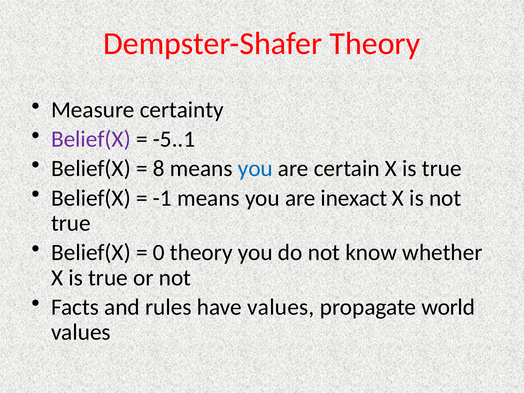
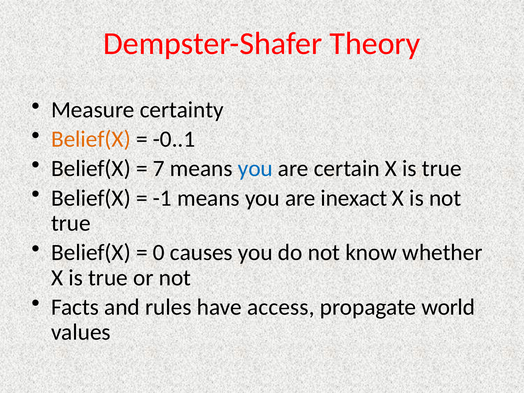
Belief(X colour: purple -> orange (91, 139)
-5..1: -5..1 -> -0..1 (174, 139)
8: 8 -> 7 (159, 169)
0 theory: theory -> causes (201, 253)
have values: values -> access (281, 307)
